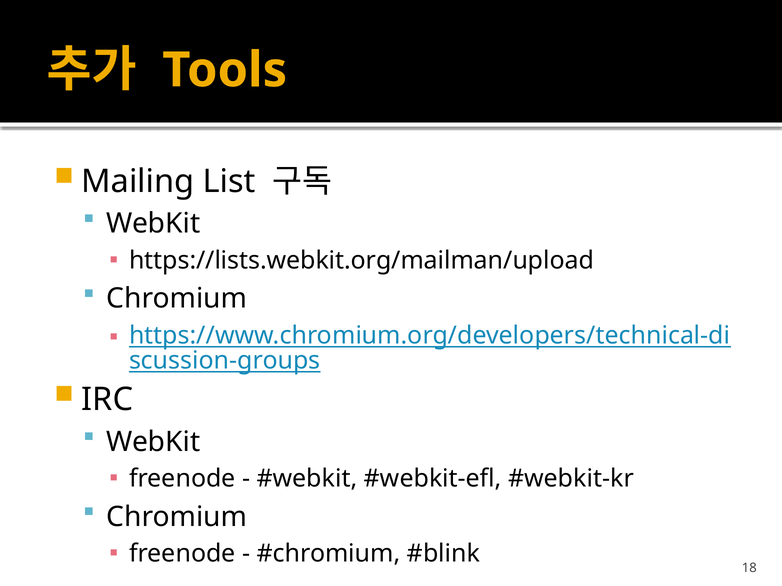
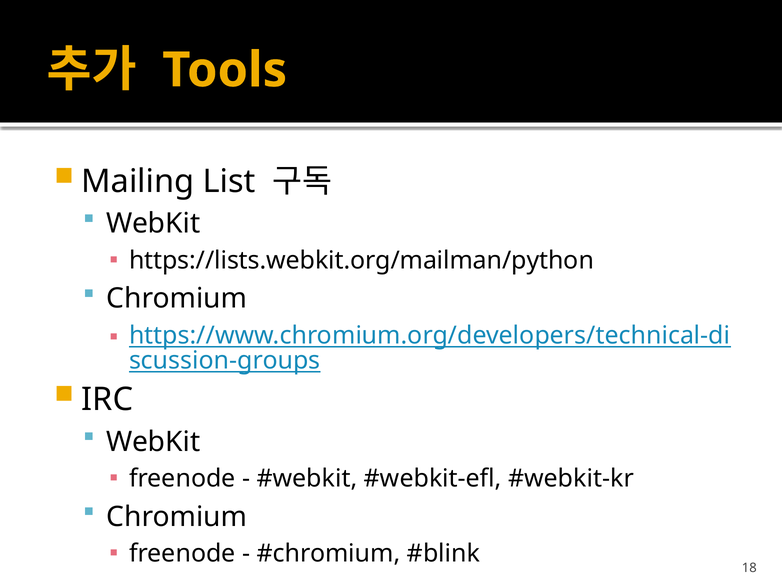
https://lists.webkit.org/mailman/upload: https://lists.webkit.org/mailman/upload -> https://lists.webkit.org/mailman/python (361, 261)
